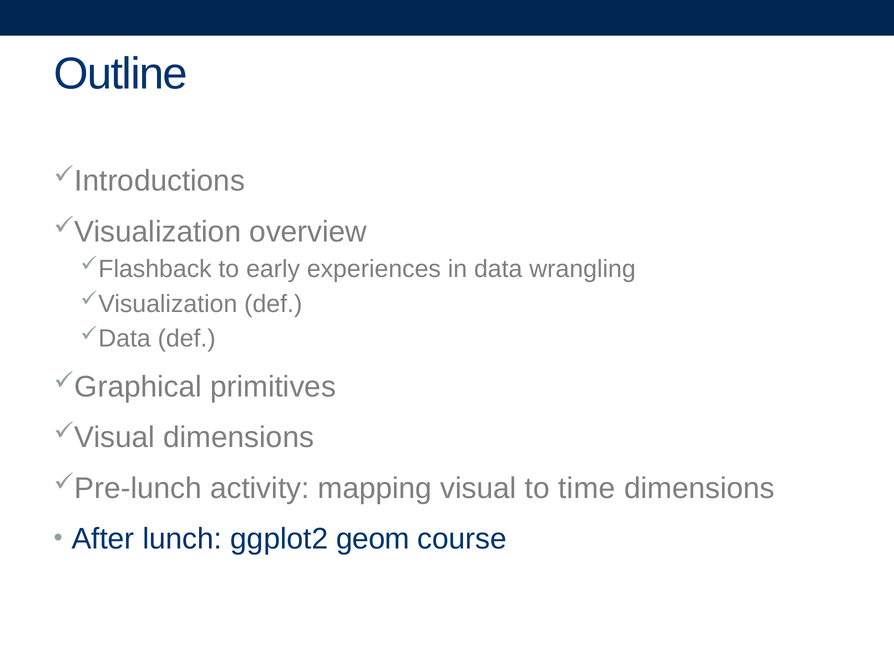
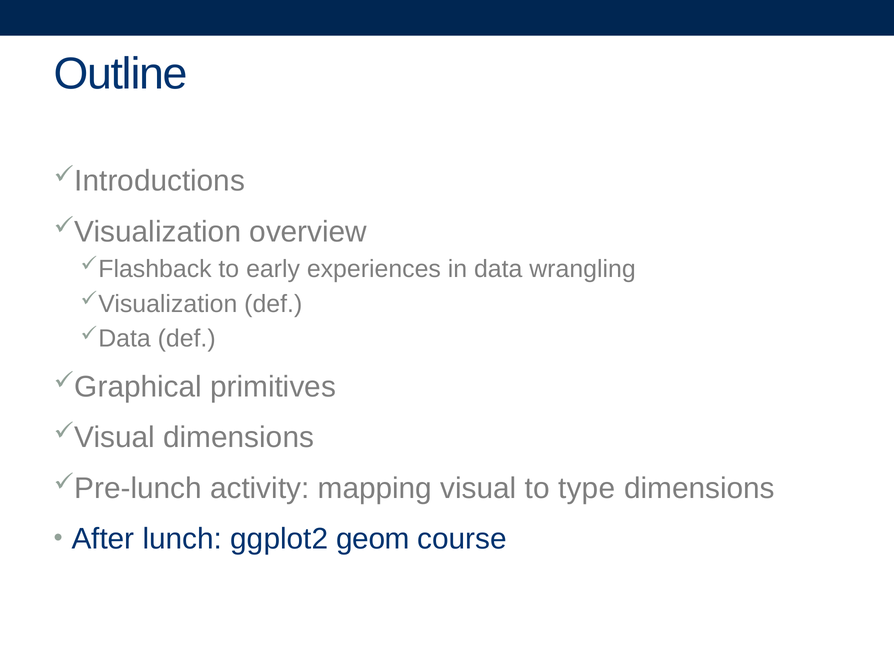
time: time -> type (587, 488)
